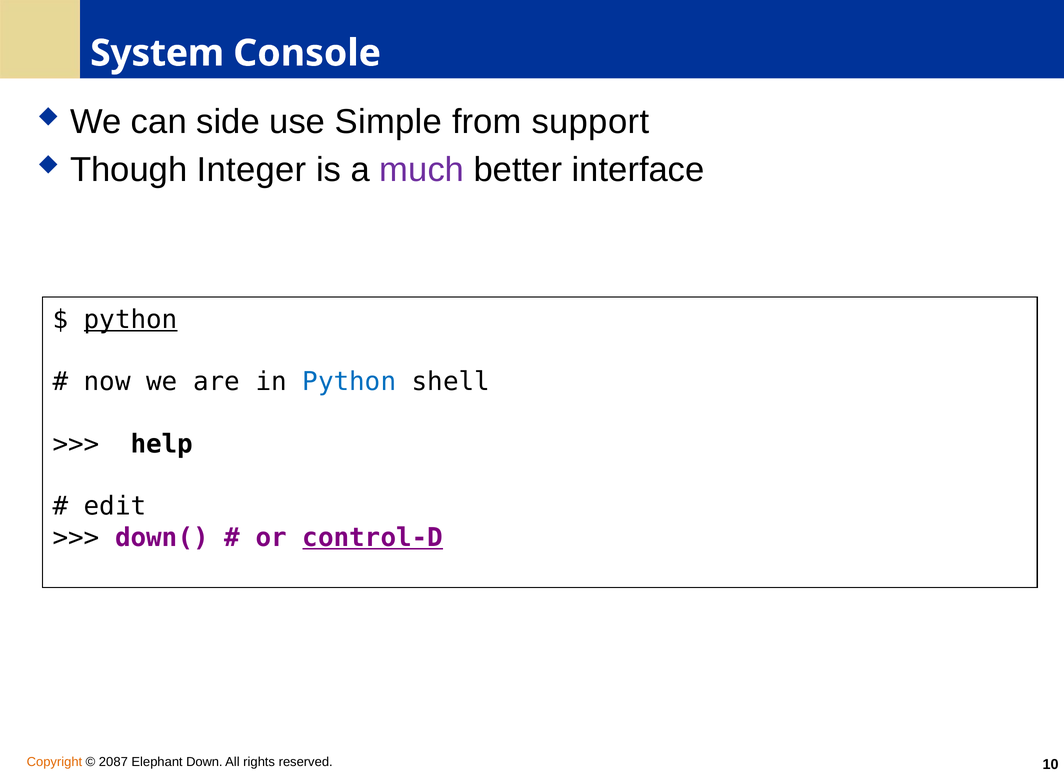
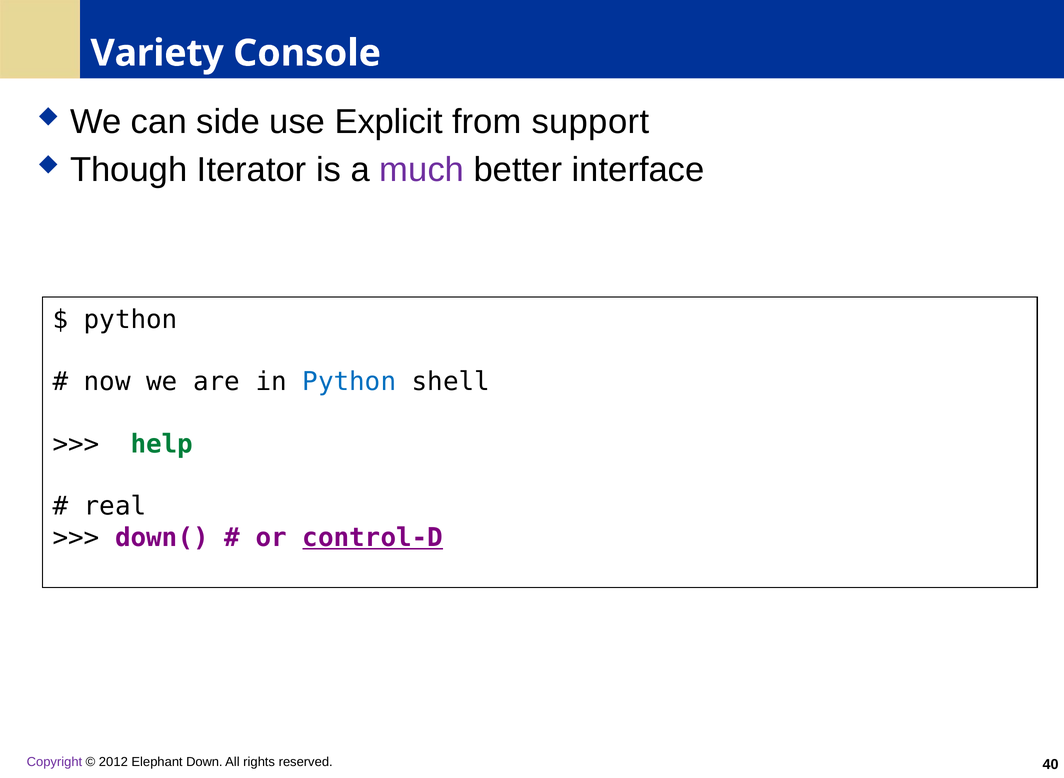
System: System -> Variety (157, 53)
Simple: Simple -> Explicit (389, 122)
Integer: Integer -> Iterator (252, 170)
python underline: present -> none (131, 320)
help colour: black -> green (162, 444)
edit: edit -> real (115, 507)
Copyright colour: orange -> purple (54, 762)
2087: 2087 -> 2012 (113, 762)
10: 10 -> 40 (1051, 765)
